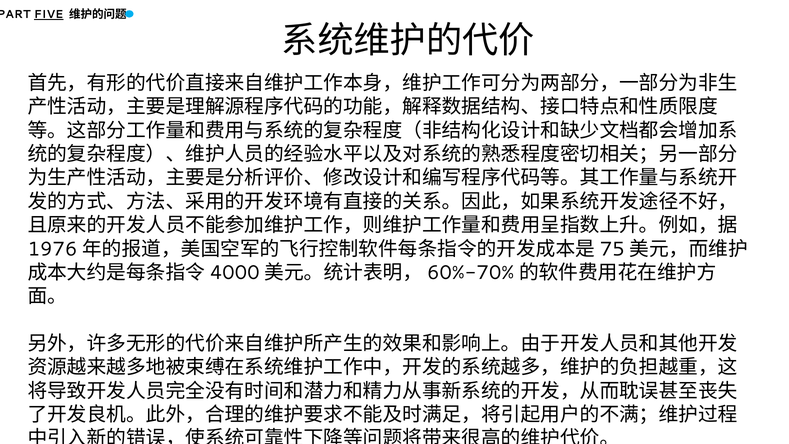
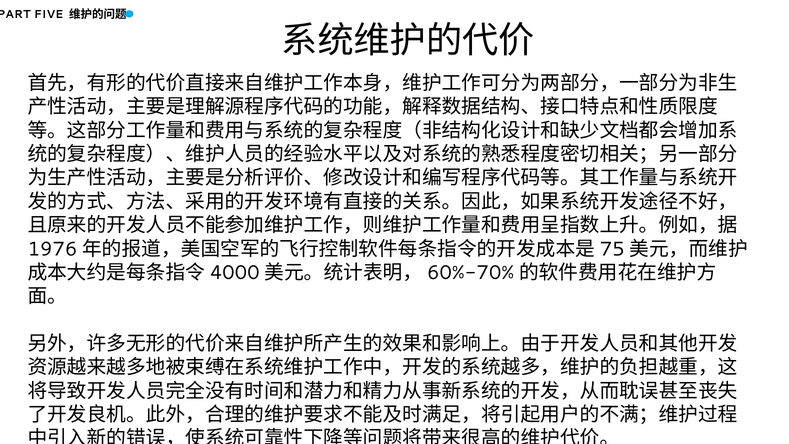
FIVE underline: present -> none (49, 15)
